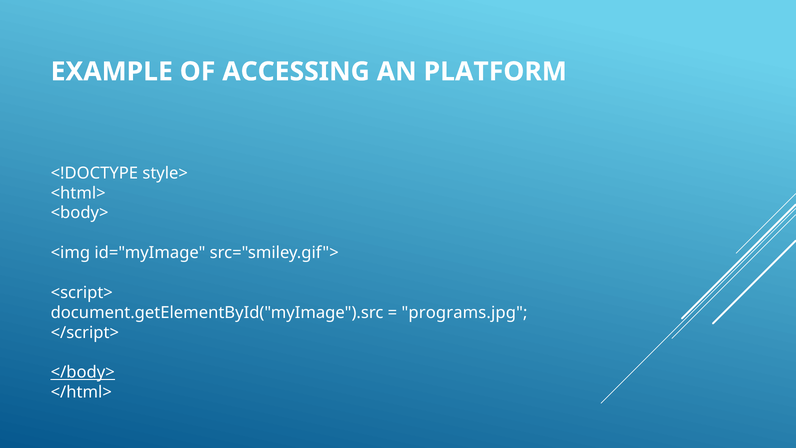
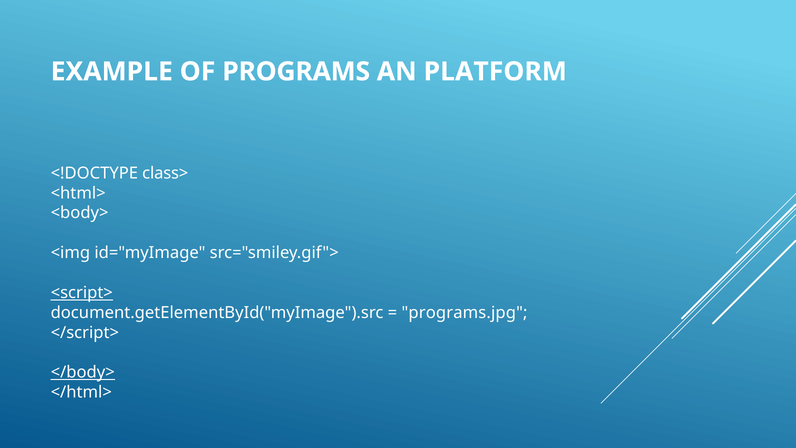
ACCESSING: ACCESSING -> PROGRAMS (296, 72)
style>: style> -> class> (165, 173)
<script> underline: none -> present (82, 293)
